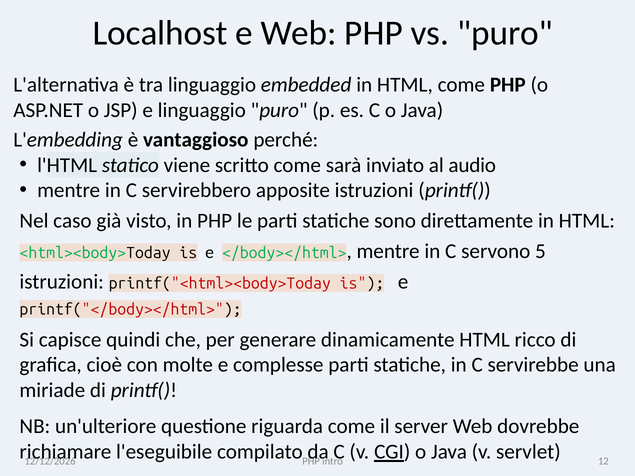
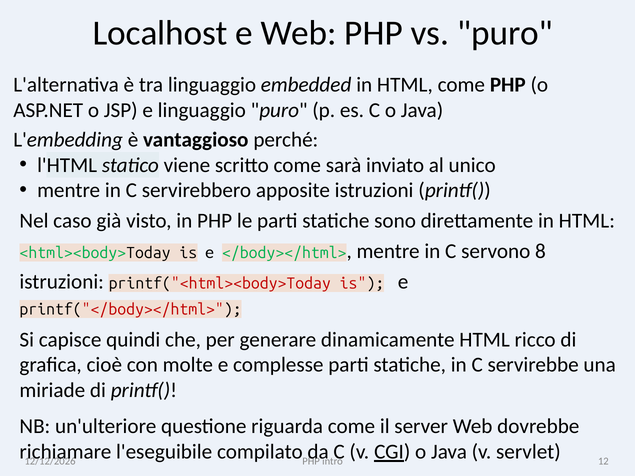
audio: audio -> unico (472, 165)
5: 5 -> 8 (540, 251)
